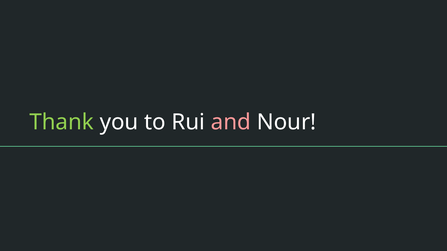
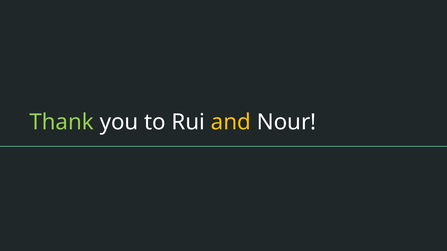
and colour: pink -> yellow (231, 122)
